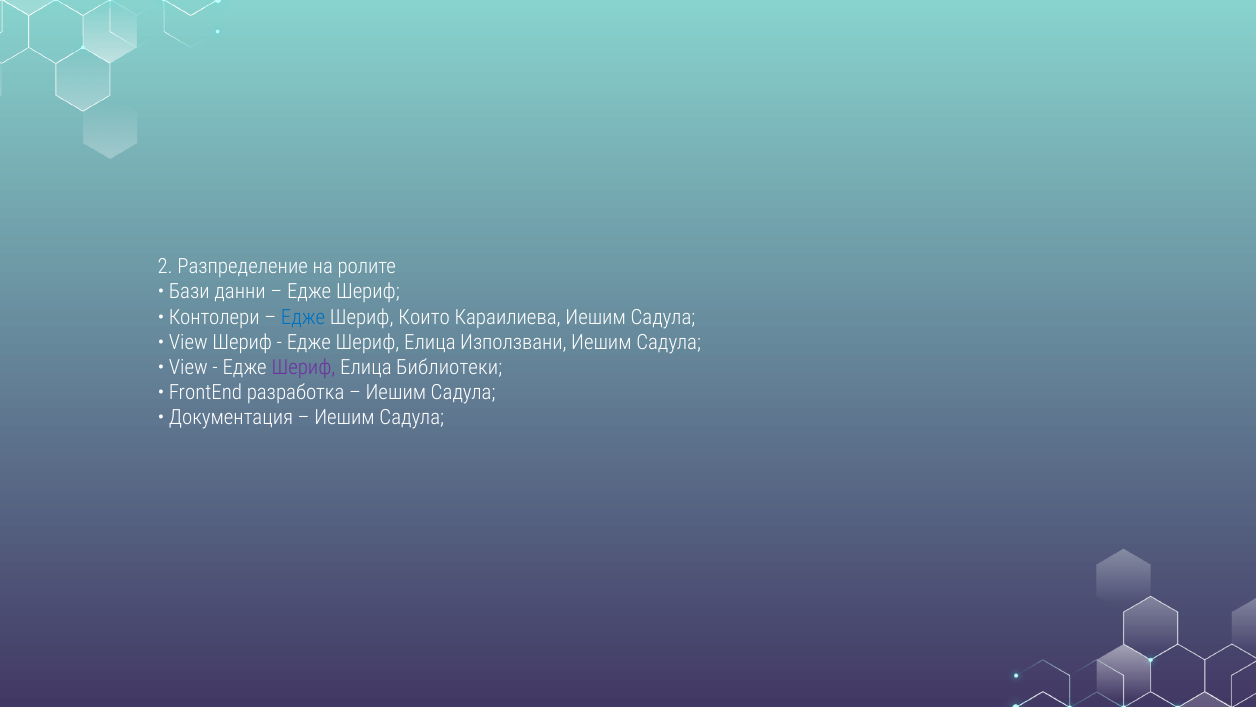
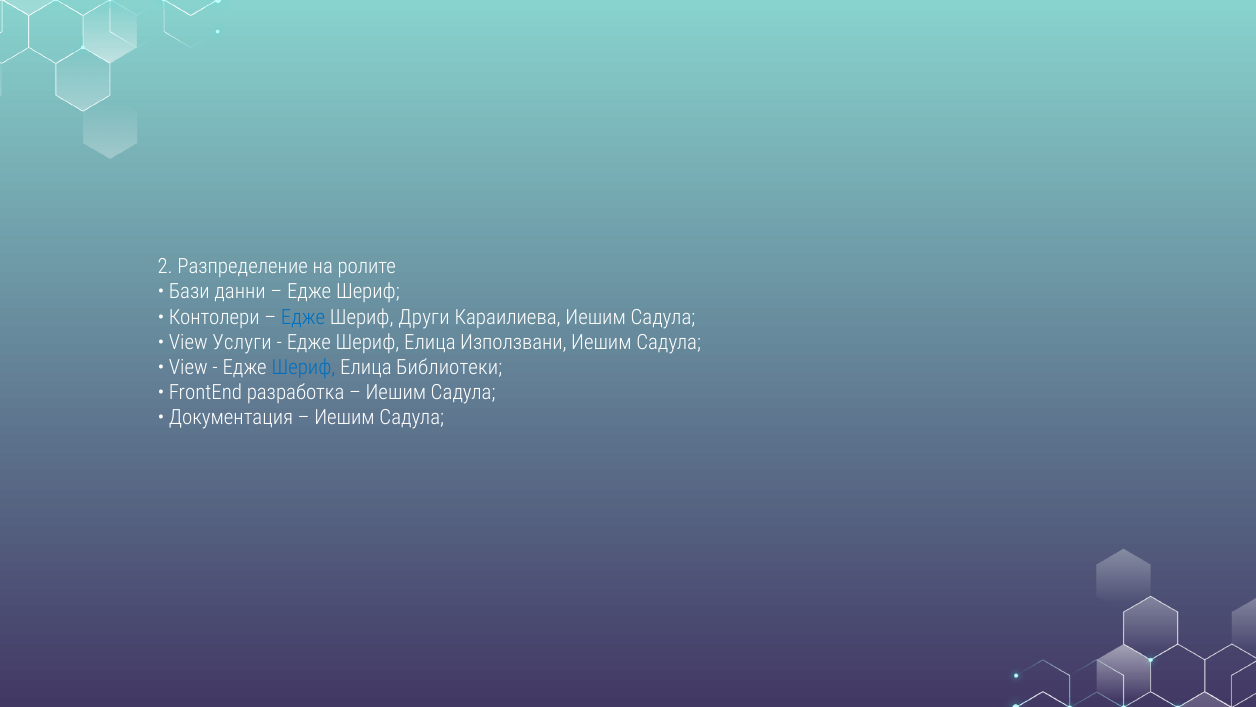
Които: Които -> Други (424, 317)
View Шериф: Шериф -> Услуги (242, 342)
Шериф colour: purple -> blue (304, 367)
